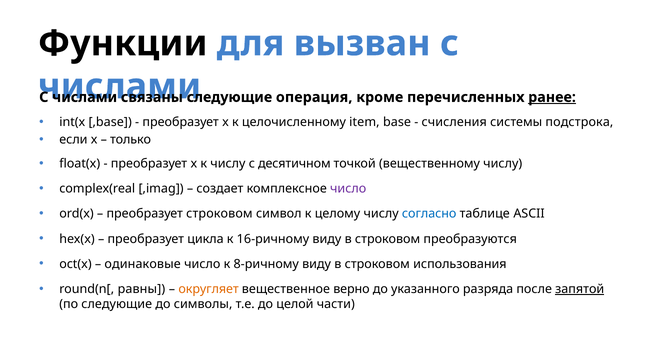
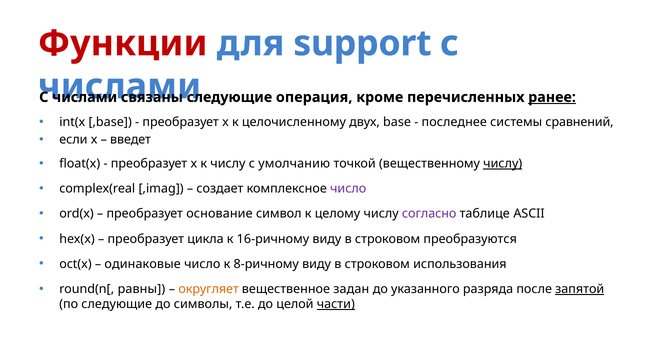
Функции colour: black -> red (123, 43)
вызван: вызван -> support (362, 43)
item: item -> двух (365, 122)
счисления: счисления -> последнее (454, 122)
подстрока: подстрока -> сравнений (580, 122)
только: только -> введет (131, 140)
десятичном: десятичном -> умолчанию (294, 164)
числу underline: none -> present (503, 164)
преобразует строковом: строковом -> основание (219, 214)
согласно colour: blue -> purple (429, 214)
верно: верно -> задан (351, 289)
части underline: none -> present (336, 304)
